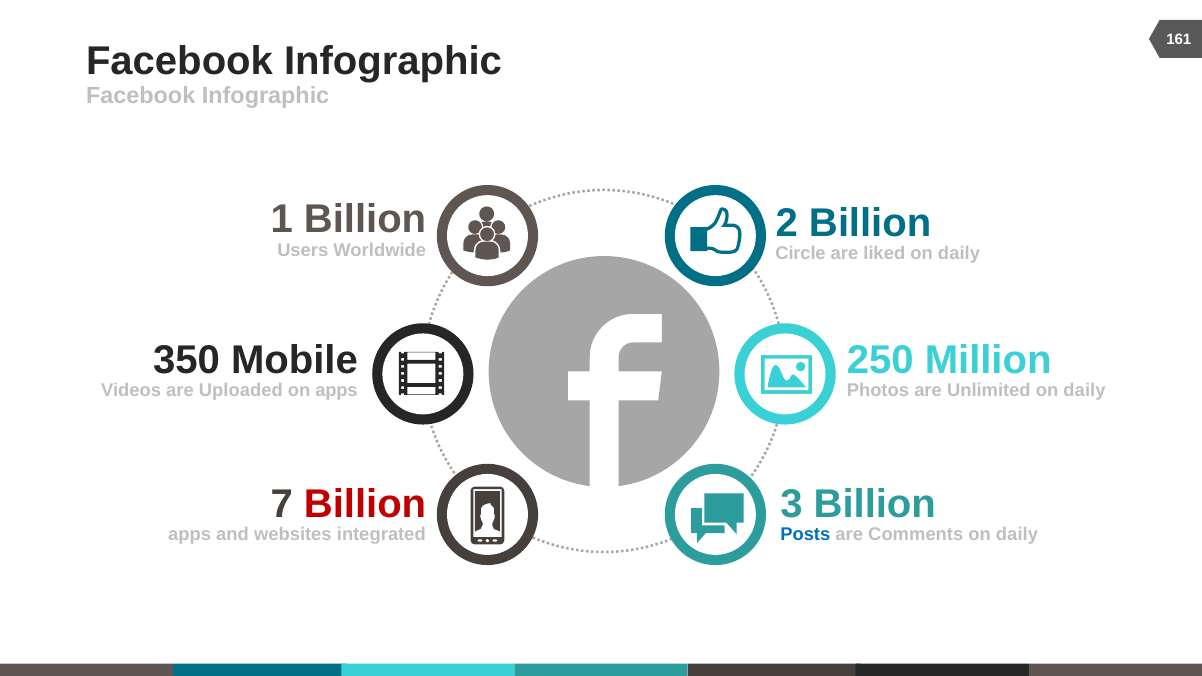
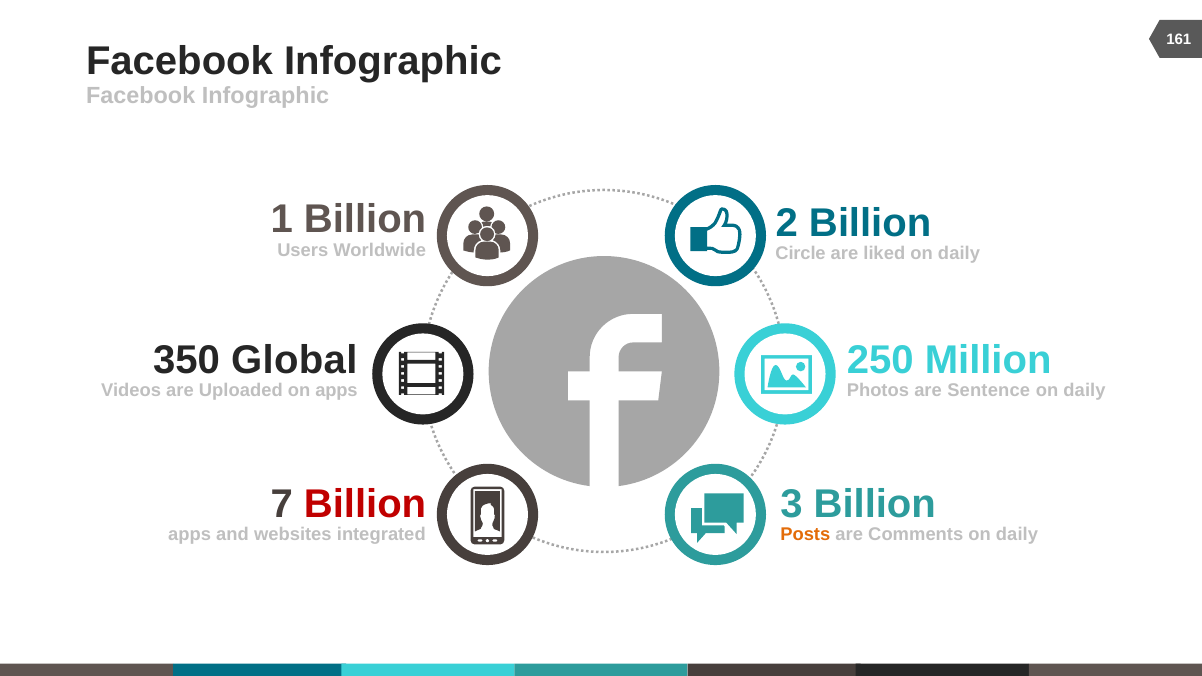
Mobile: Mobile -> Global (294, 360)
Unlimited: Unlimited -> Sentence (989, 391)
Posts colour: blue -> orange (805, 534)
